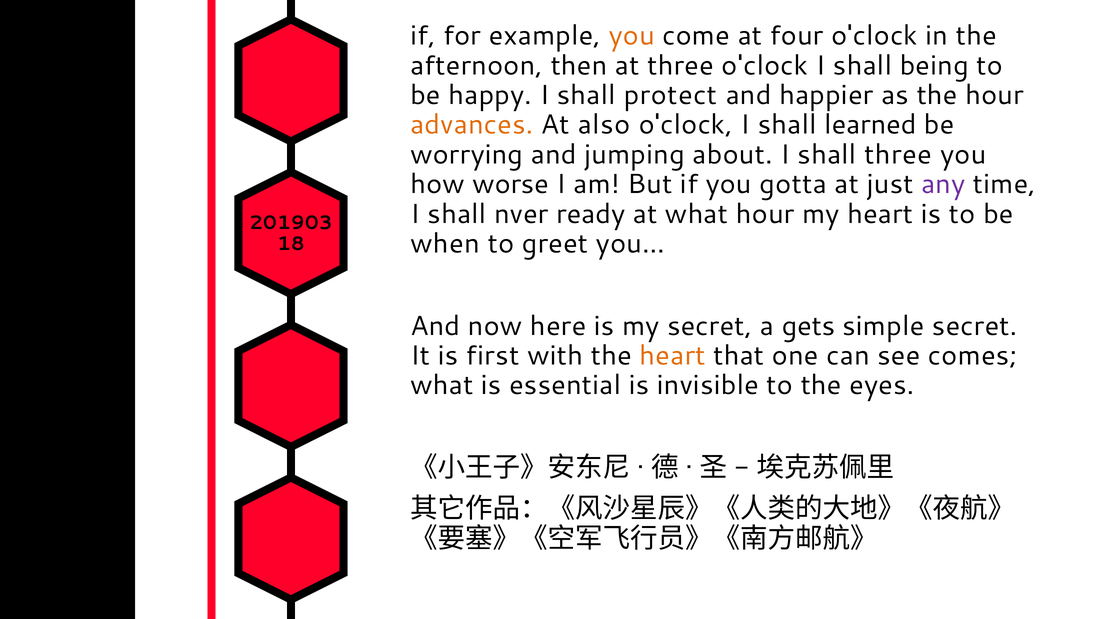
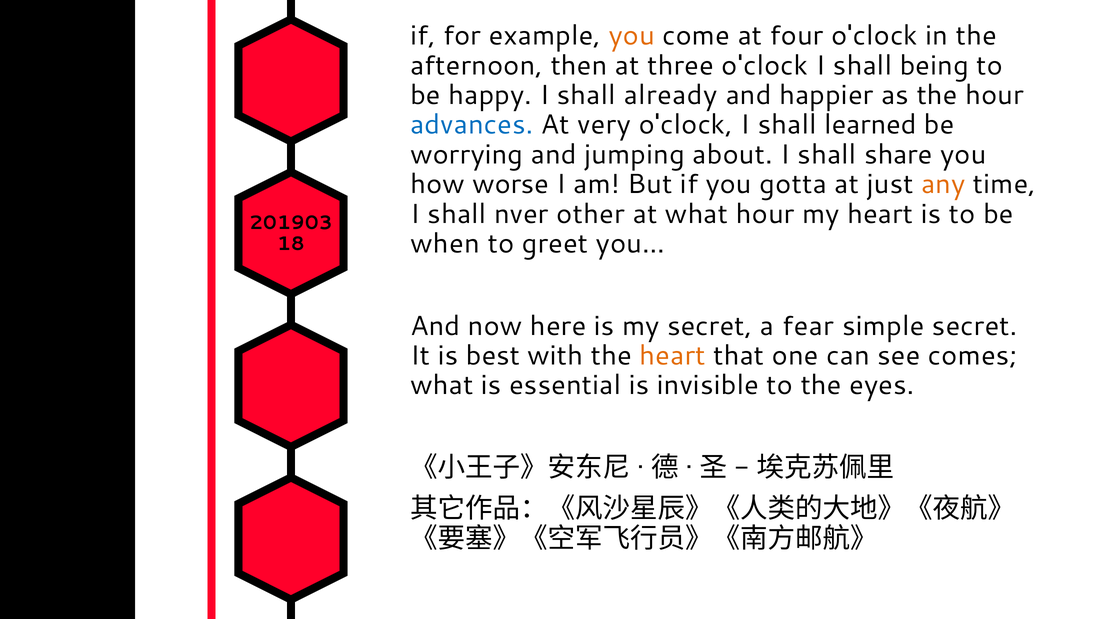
protect: protect -> already (671, 95)
advances colour: orange -> blue (472, 125)
also: also -> very (604, 125)
shall three: three -> share (898, 154)
any colour: purple -> orange (943, 184)
ready: ready -> other (591, 214)
gets: gets -> fear (808, 326)
first: first -> best (493, 356)
